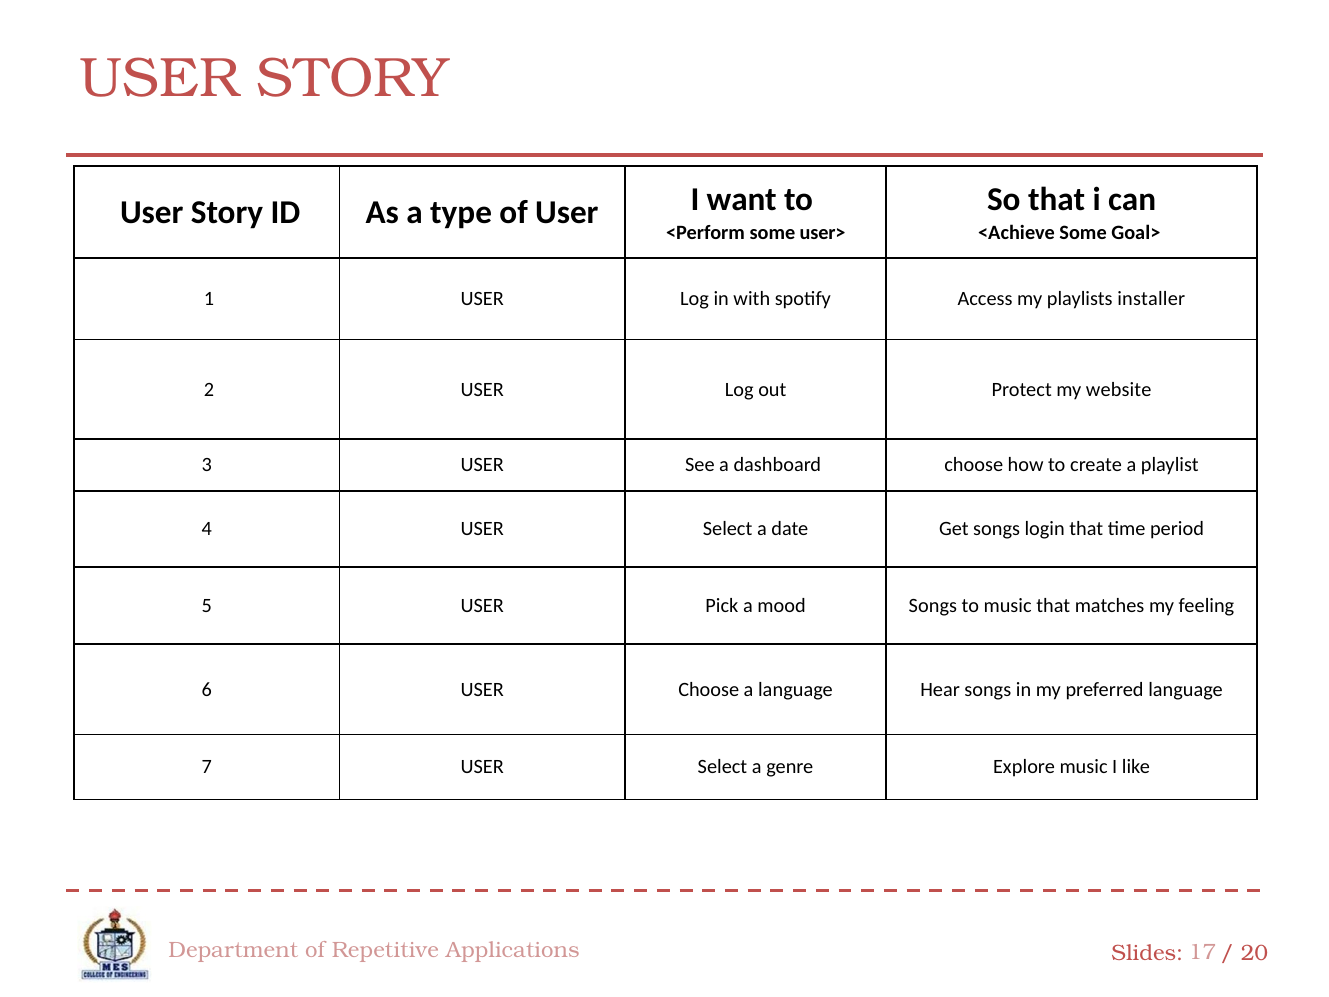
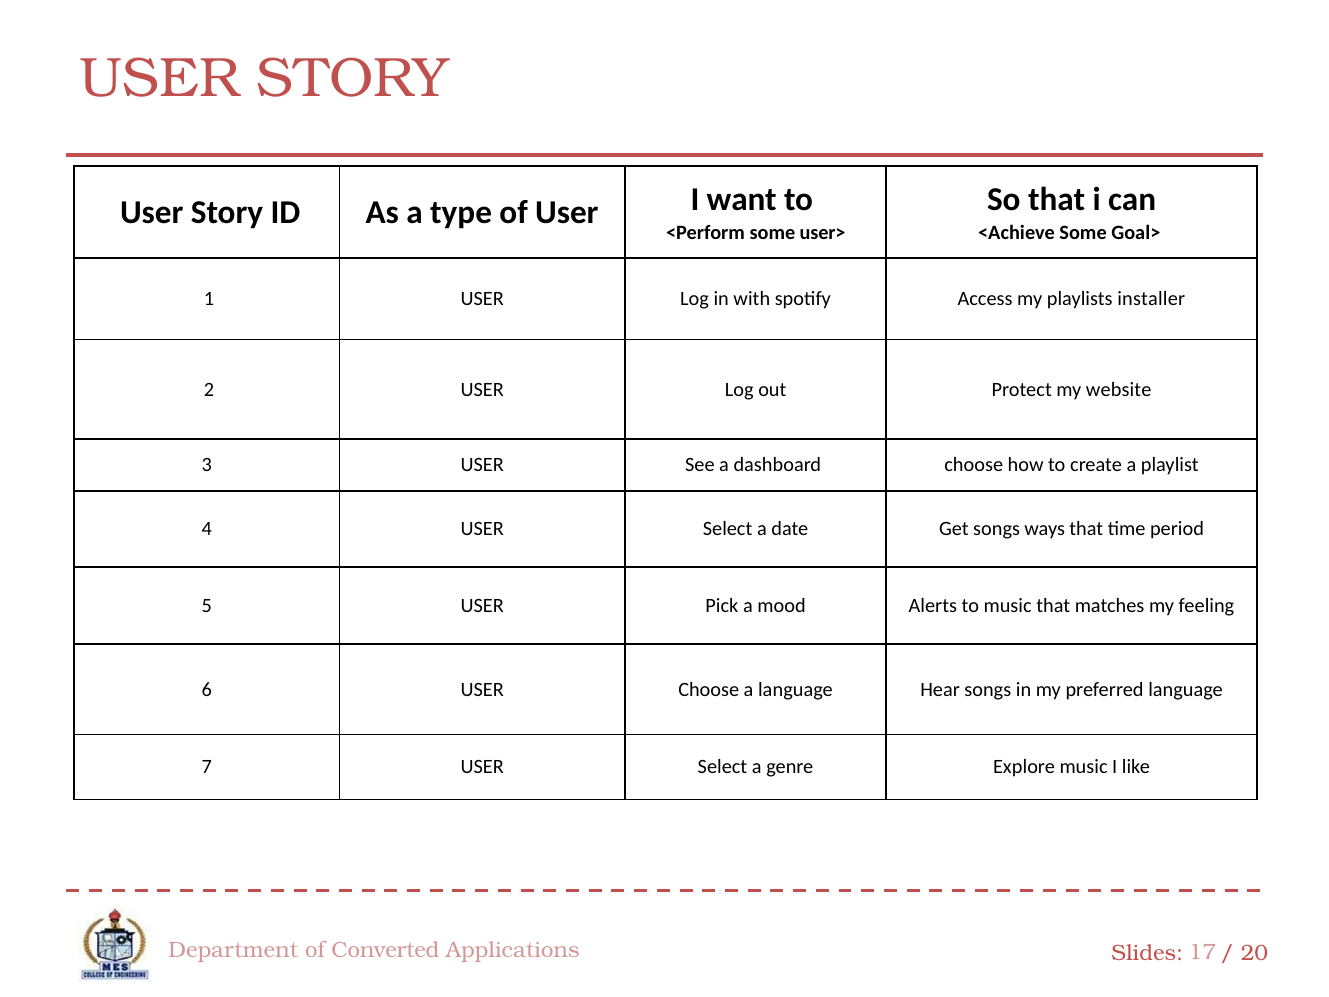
login: login -> ways (1045, 529)
mood Songs: Songs -> Alerts (933, 606)
Repetitive: Repetitive -> Converted (385, 950)
